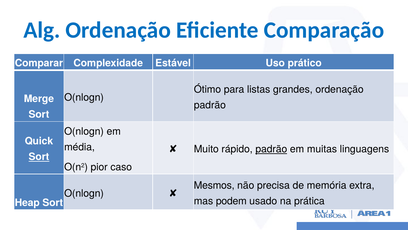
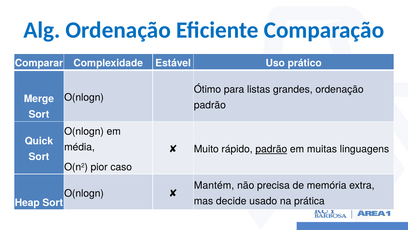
Sort underline: present -> none (39, 157)
Mesmos: Mesmos -> Mantém (214, 185)
podem: podem -> decide (231, 201)
